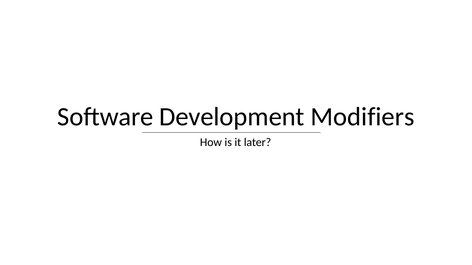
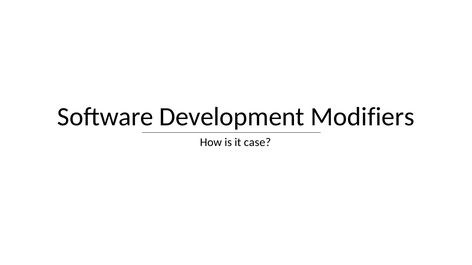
later: later -> case (257, 142)
